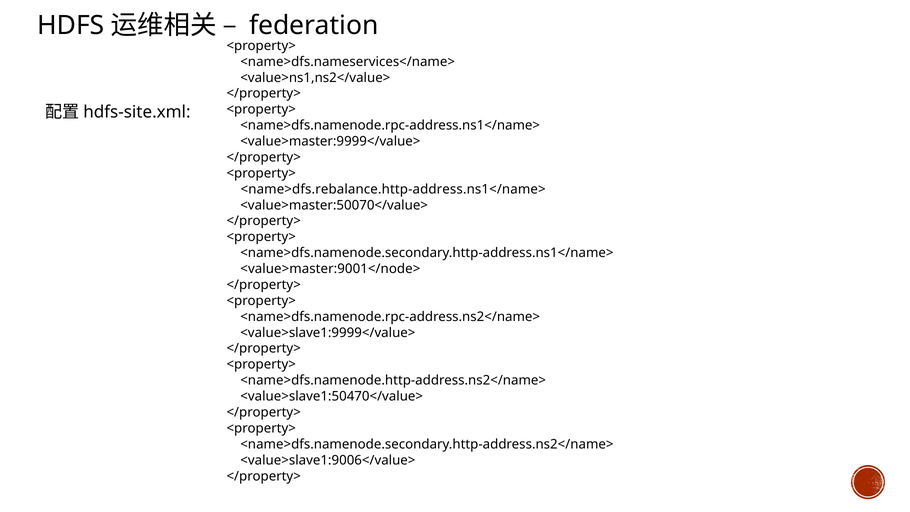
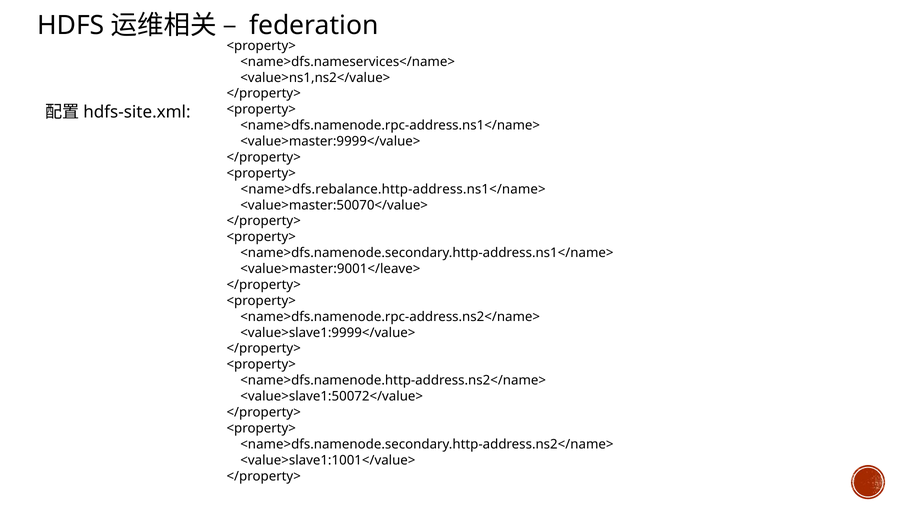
<value>master:9001</node>: <value>master:9001</node> -> <value>master:9001</leave> (330, 269)
<value>slave1:50470</value>: <value>slave1:50470</value> -> <value>slave1:50072</value> (332, 396)
<value>slave1:9006</value>: <value>slave1:9006</value> -> <value>slave1:1001</value> (328, 460)
